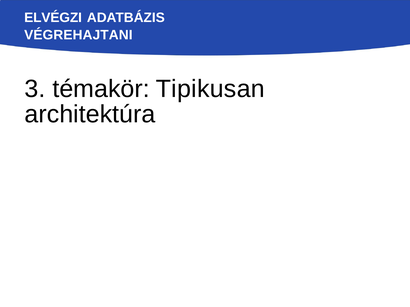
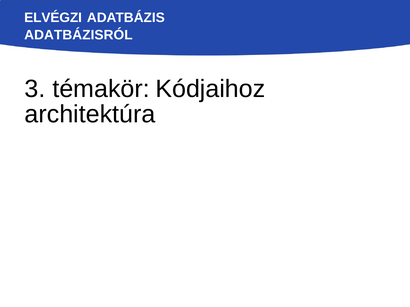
VÉGREHAJTANI: VÉGREHAJTANI -> ADATBÁZISRÓL (78, 35)
Tipikusan: Tipikusan -> Kódjaihoz (210, 89)
